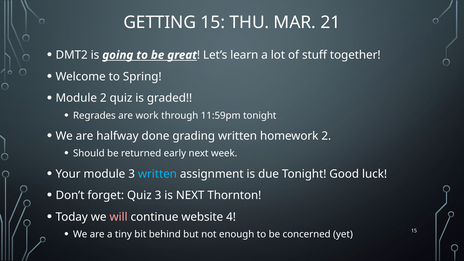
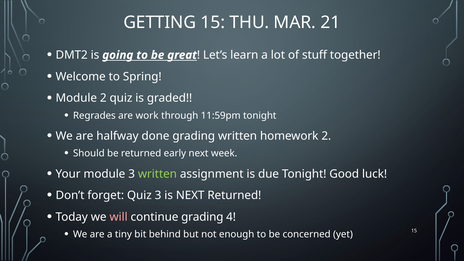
written colour: light blue -> light green (157, 174)
NEXT Thornton: Thornton -> Returned (234, 195)
continue website: website -> grading (202, 217)
